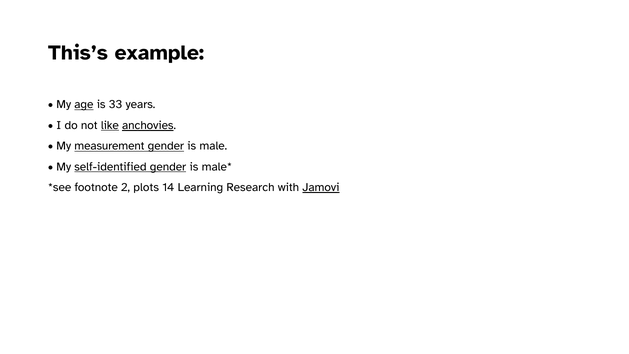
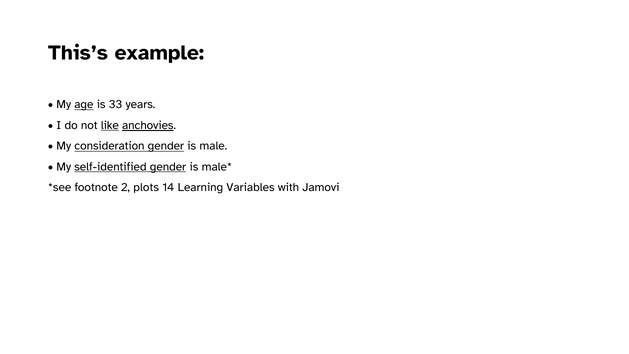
measurement: measurement -> consideration (109, 146)
Research: Research -> Variables (251, 187)
Jamovi underline: present -> none (321, 187)
